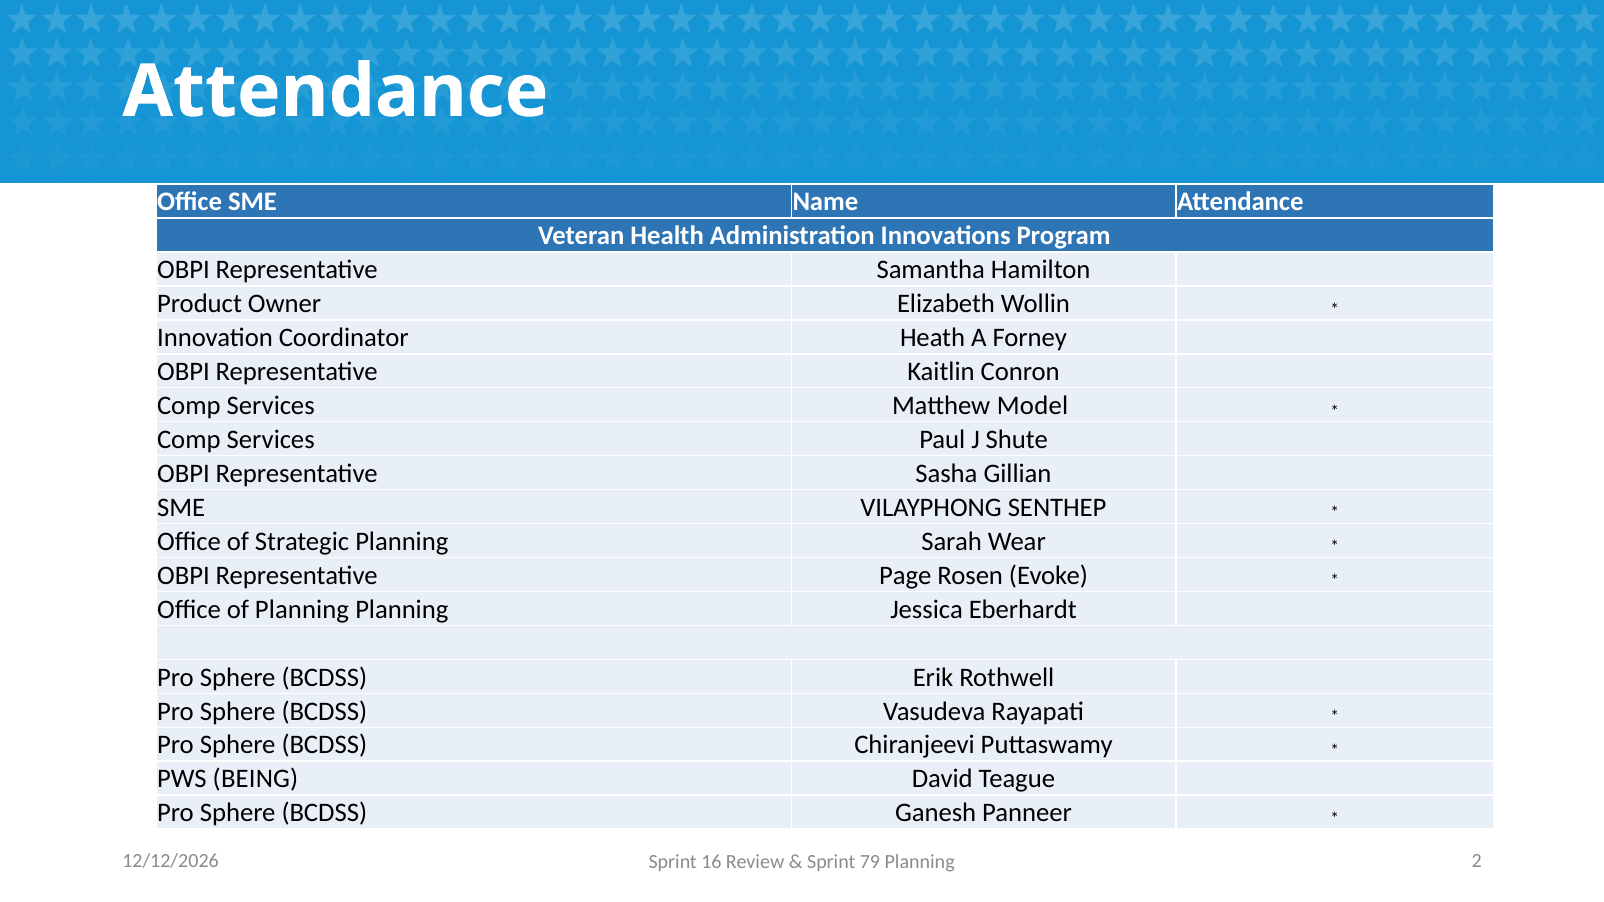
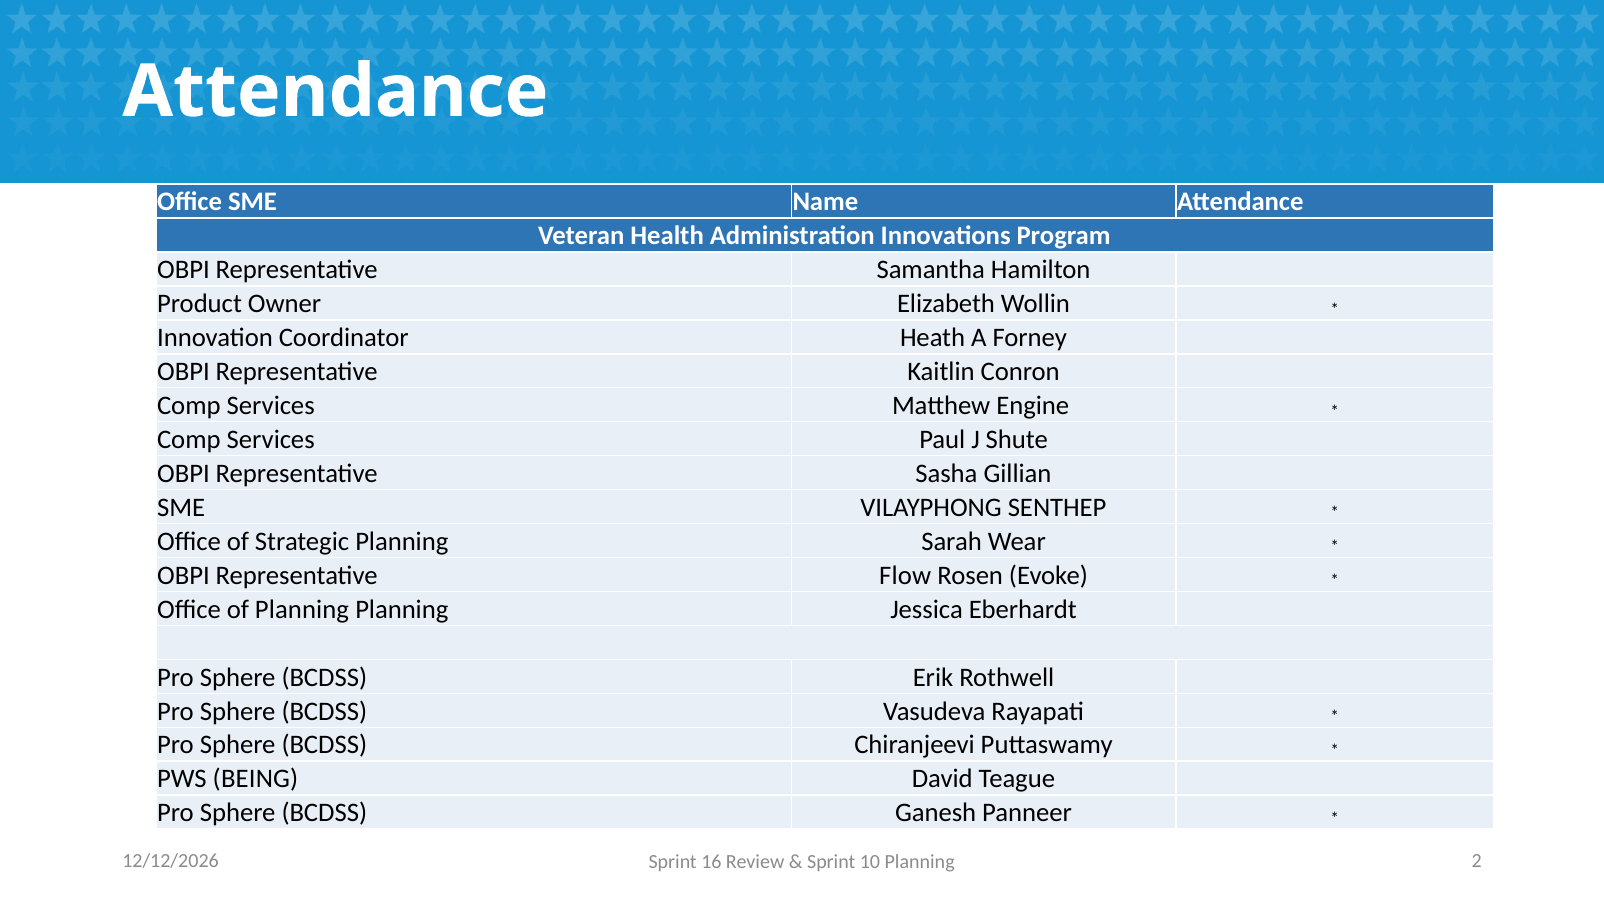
Model: Model -> Engine (1033, 406)
Page: Page -> Flow (905, 576)
79: 79 -> 10 (870, 862)
